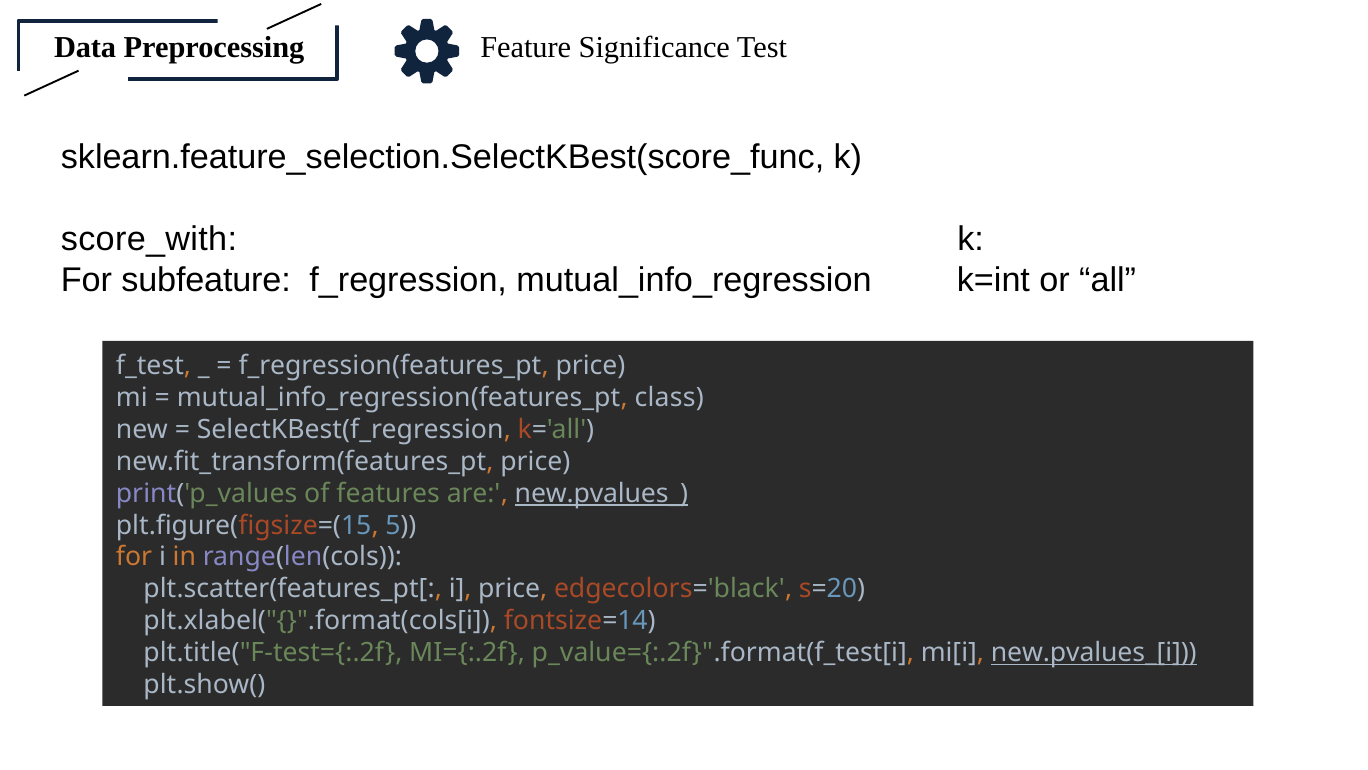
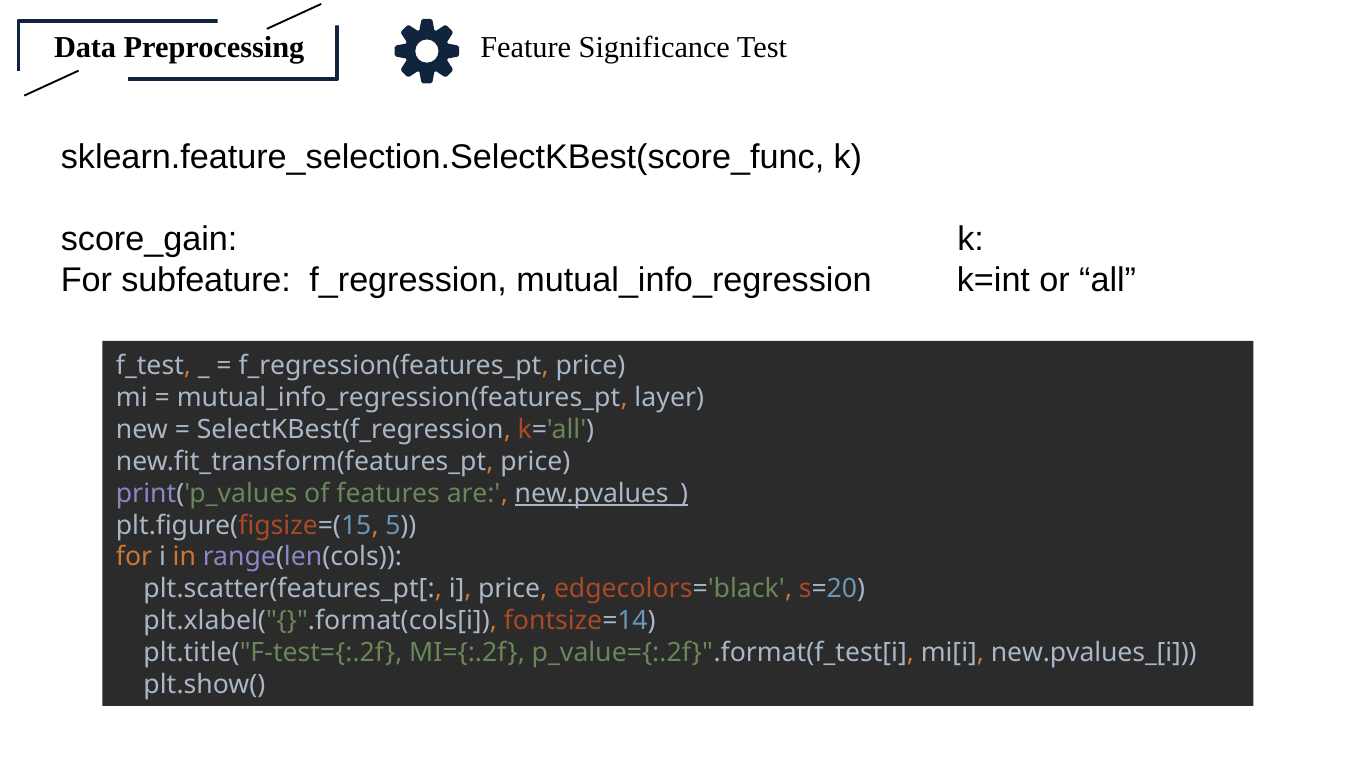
score_with: score_with -> score_gain (149, 239)
class: class -> layer (669, 397)
new.pvalues_[i underline: present -> none (1094, 653)
